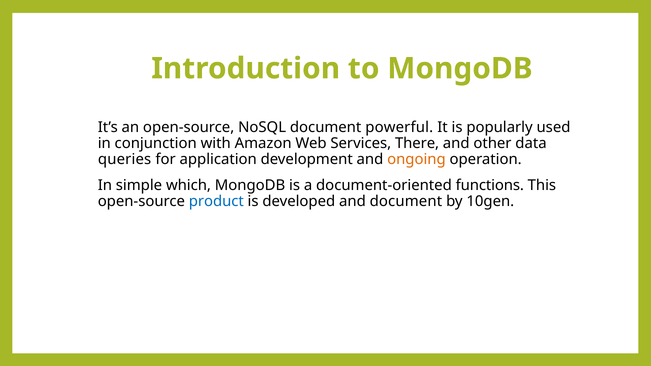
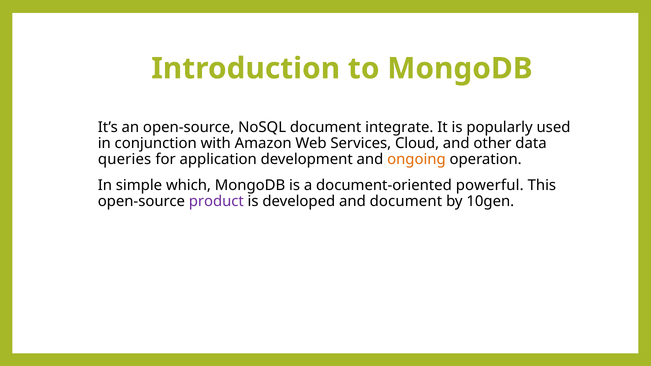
powerful: powerful -> integrate (399, 127)
There: There -> Cloud (417, 144)
functions: functions -> powerful (490, 185)
product colour: blue -> purple (216, 201)
